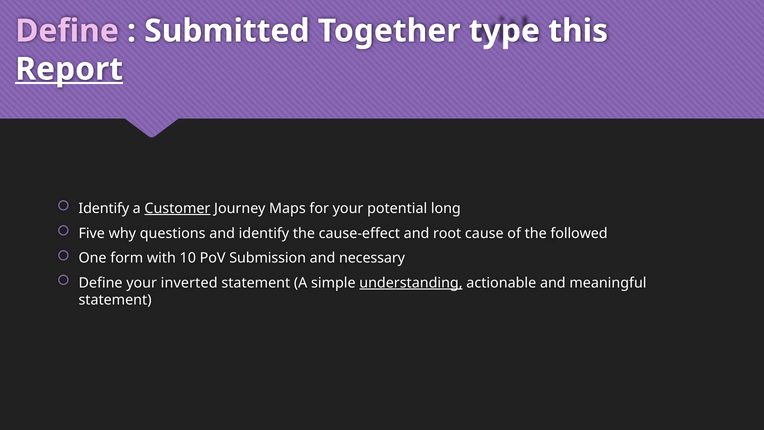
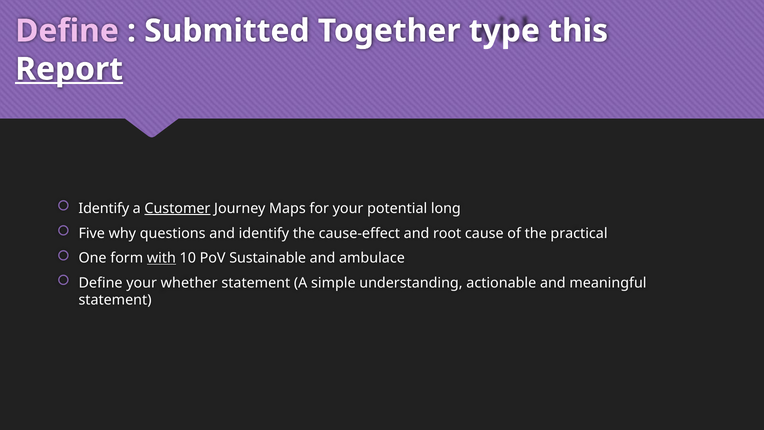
followed: followed -> practical (579, 233)
with underline: none -> present (161, 258)
Submission: Submission -> Sustainable (268, 258)
necessary: necessary -> ambulace (372, 258)
inverted: inverted -> whether (189, 283)
understanding underline: present -> none (411, 283)
